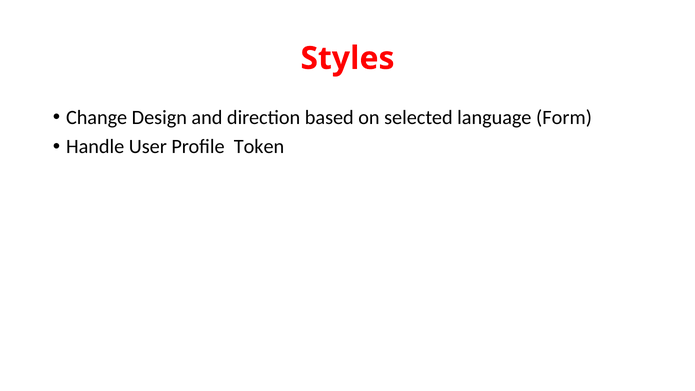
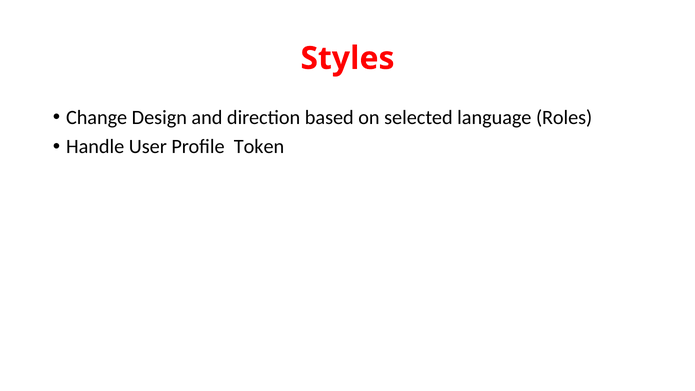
Form: Form -> Roles (564, 118)
